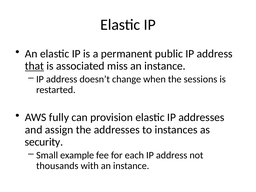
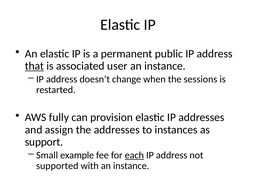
miss: miss -> user (117, 66)
security: security -> support (44, 142)
each underline: none -> present (134, 155)
thousands: thousands -> supported (57, 166)
